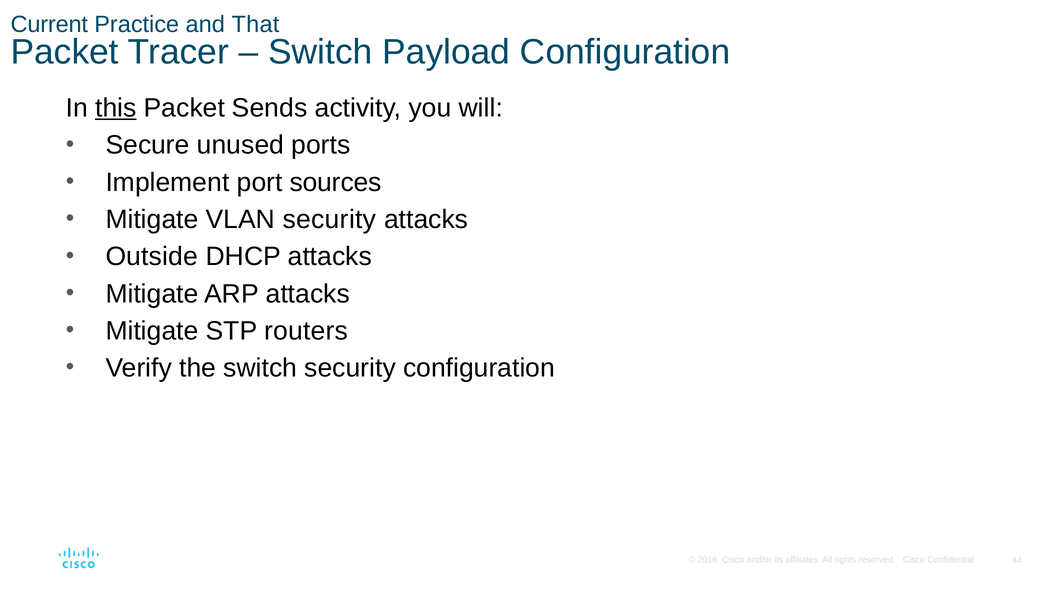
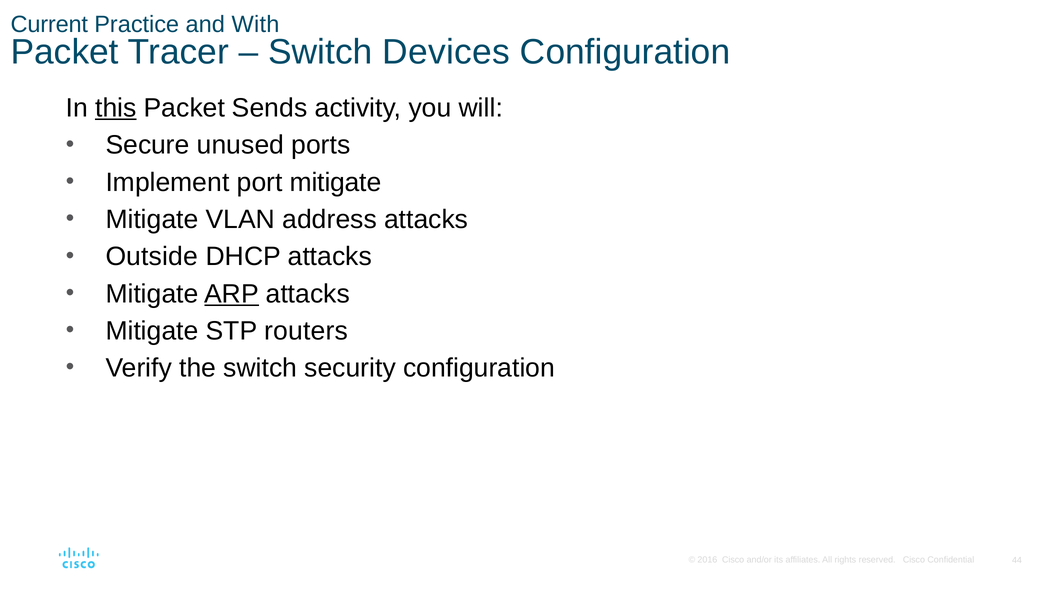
That: That -> With (255, 24)
Payload: Payload -> Devices (446, 52)
port sources: sources -> mitigate (336, 182)
VLAN security: security -> address (330, 220)
ARP underline: none -> present (232, 294)
